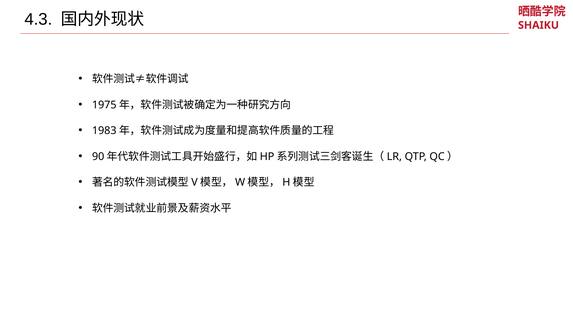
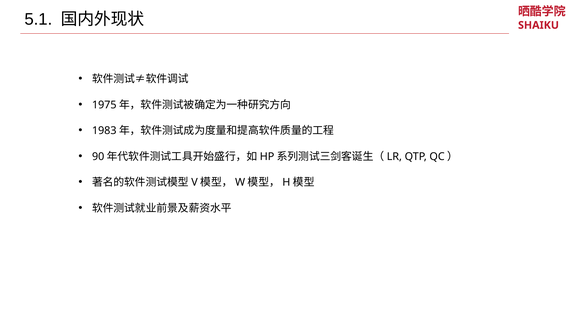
4.3: 4.3 -> 5.1 (38, 19)
